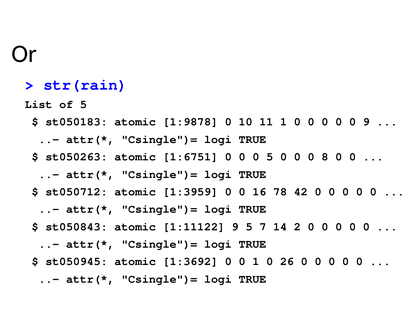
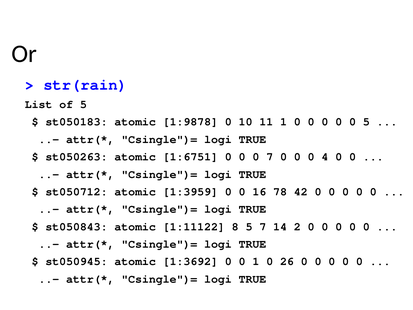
0 9: 9 -> 5 (366, 122)
0 5: 5 -> 7 (270, 157)
8: 8 -> 4 (325, 157)
1:11122 9: 9 -> 8 (235, 226)
